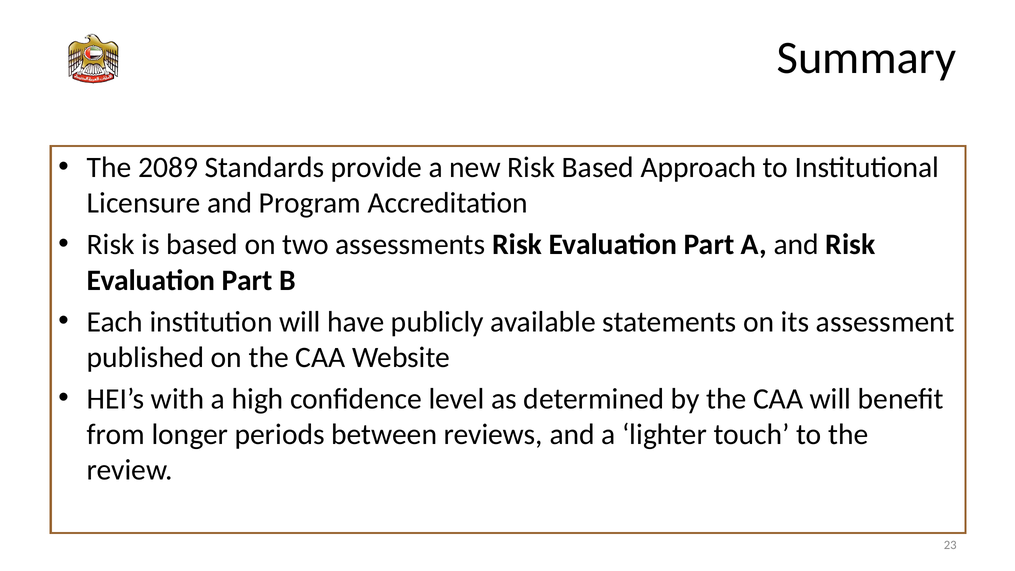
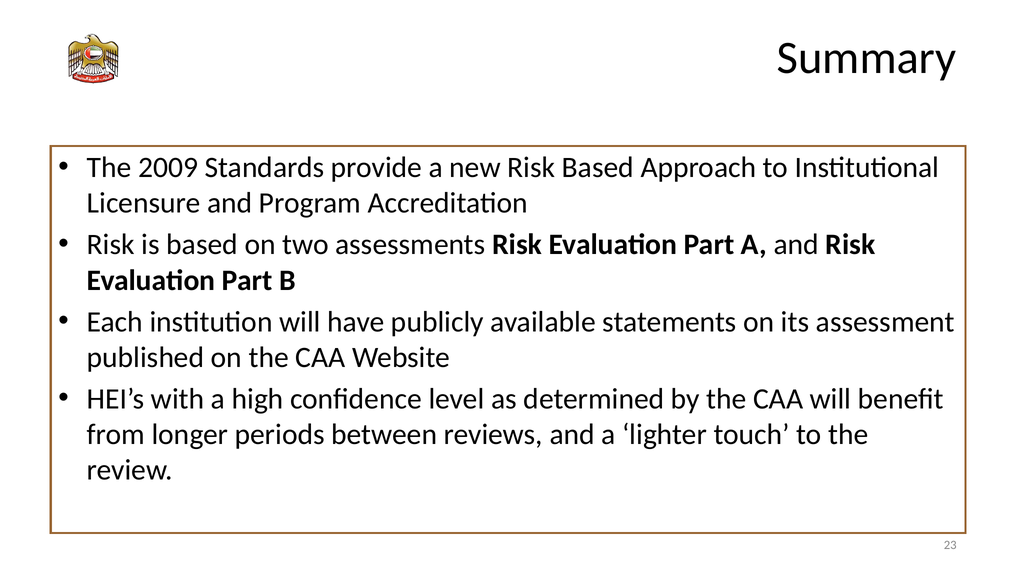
2089: 2089 -> 2009 (168, 168)
